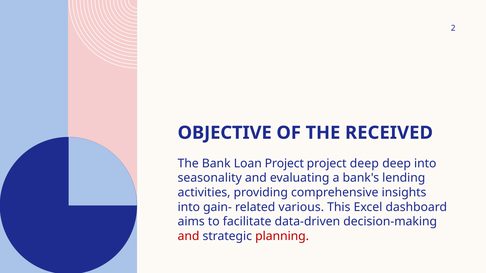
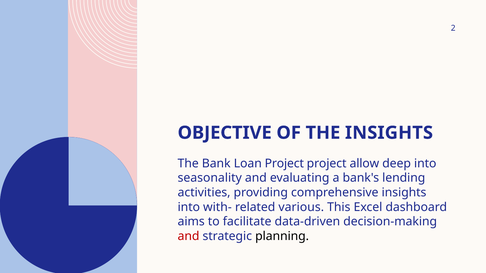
THE RECEIVED: RECEIVED -> INSIGHTS (389, 133)
project deep: deep -> allow (364, 164)
gain-: gain- -> with- (217, 207)
planning colour: red -> black (282, 237)
